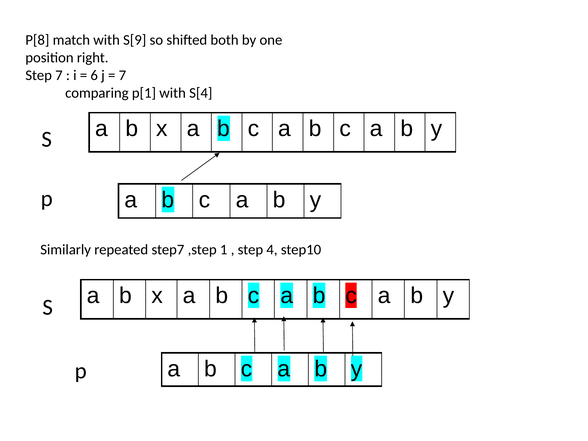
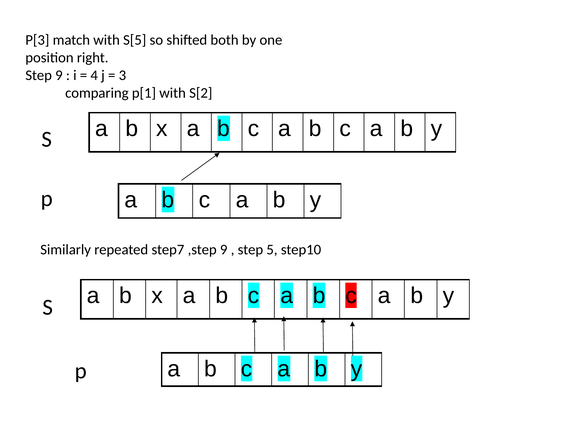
P[8: P[8 -> P[3 (37, 40)
S[9: S[9 -> S[5 (135, 40)
Step 7: 7 -> 9 (59, 75)
6: 6 -> 4 (94, 75)
7: 7 -> 3 (122, 75)
S[4: S[4 -> S[2 (201, 93)
,step 1: 1 -> 9 (224, 250)
4: 4 -> 5 (272, 250)
